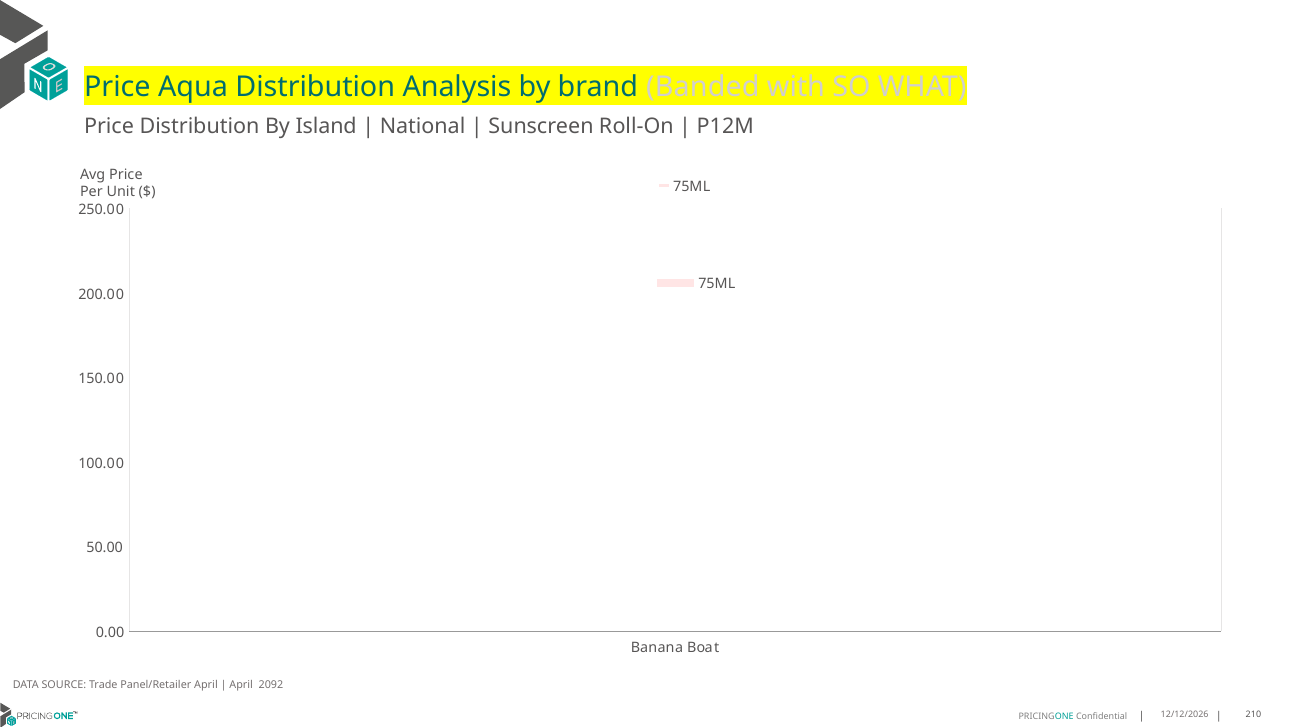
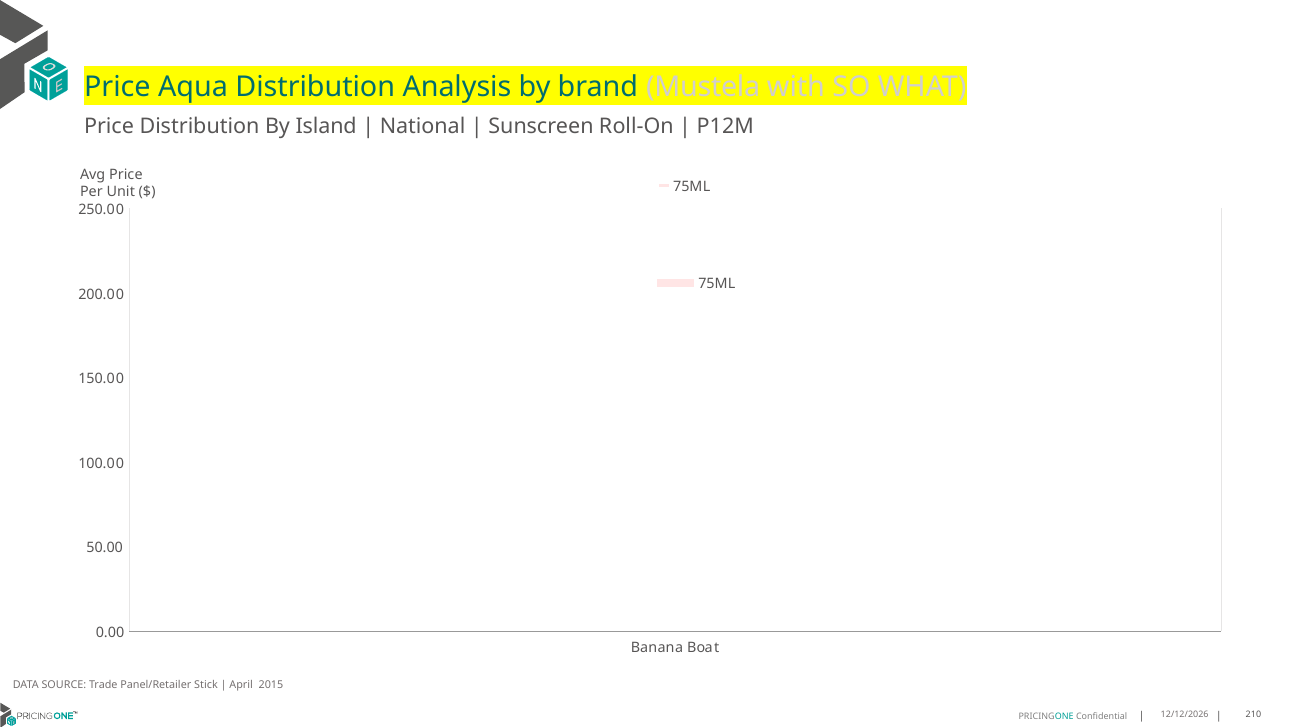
Banded: Banded -> Mustela (703, 87)
Panel/Retailer April: April -> Stick (206, 685)
2092: 2092 -> 2015 (271, 685)
